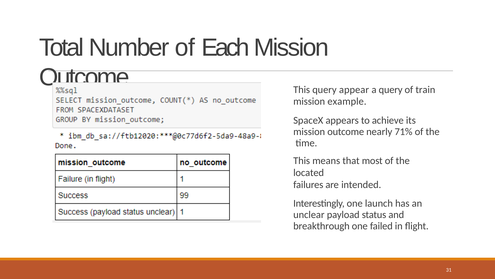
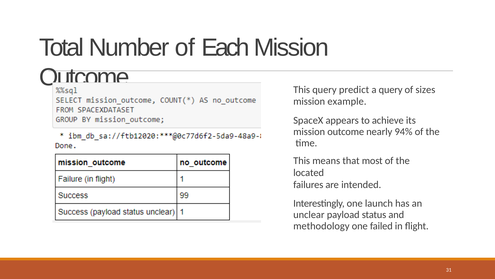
appear: appear -> predict (354, 89)
train: train -> sizes (425, 89)
71%: 71% -> 94% (403, 131)
breakthrough: breakthrough -> methodology (321, 226)
